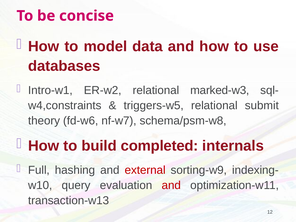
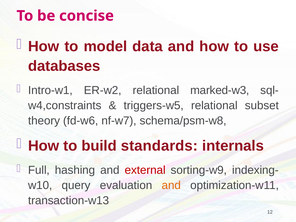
submit: submit -> subset (262, 105)
completed: completed -> standards (159, 146)
and colour: red -> orange (171, 185)
